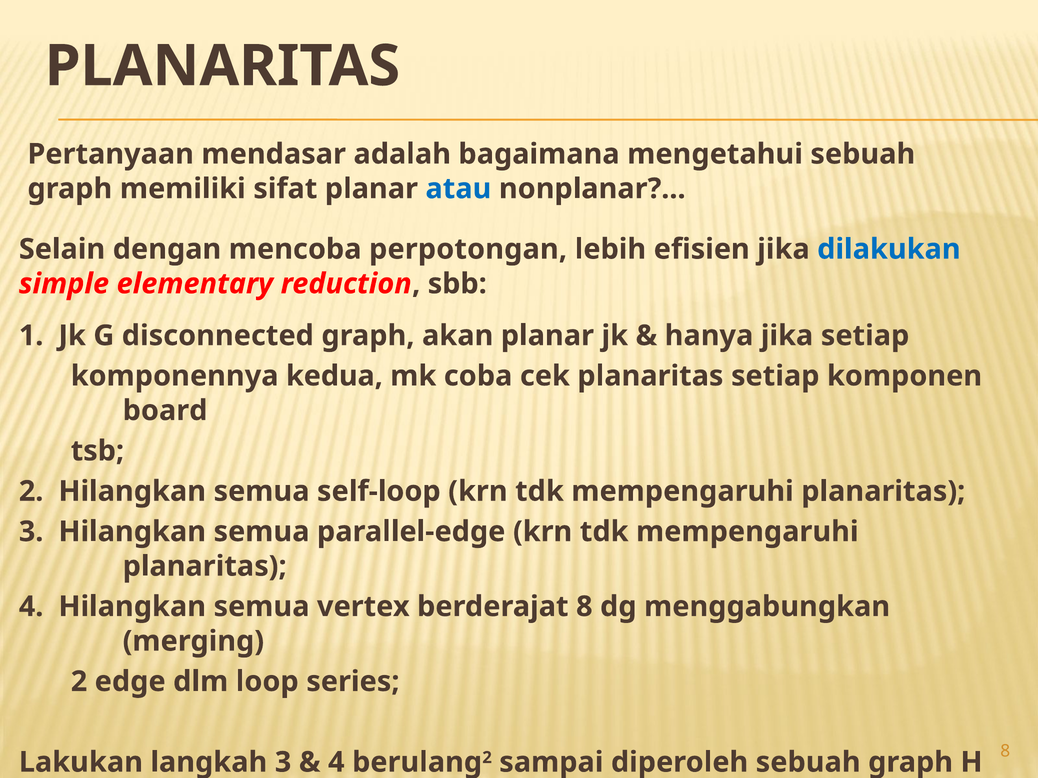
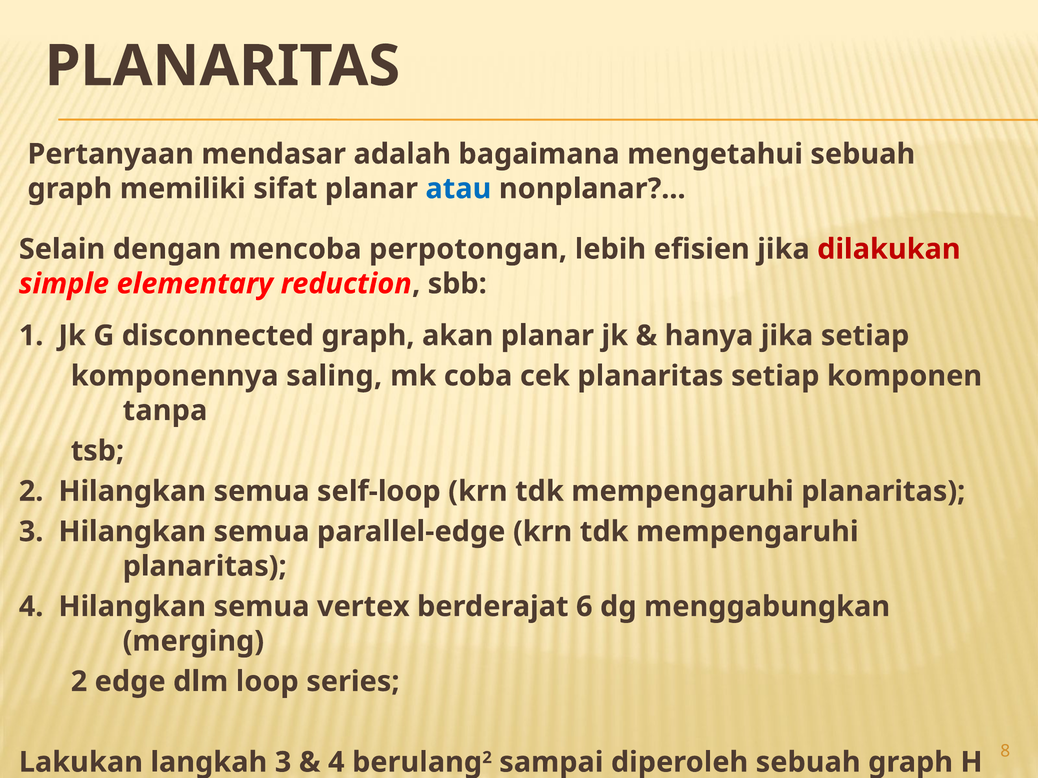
dilakukan colour: blue -> red (889, 249)
kedua: kedua -> saling (334, 376)
board: board -> tanpa (165, 411)
berderajat 8: 8 -> 6 (584, 607)
